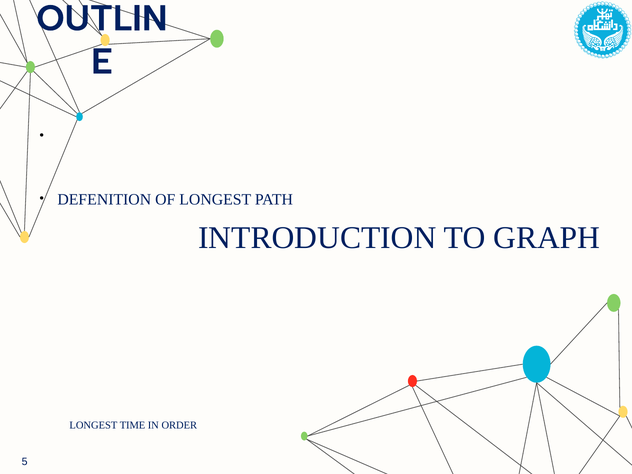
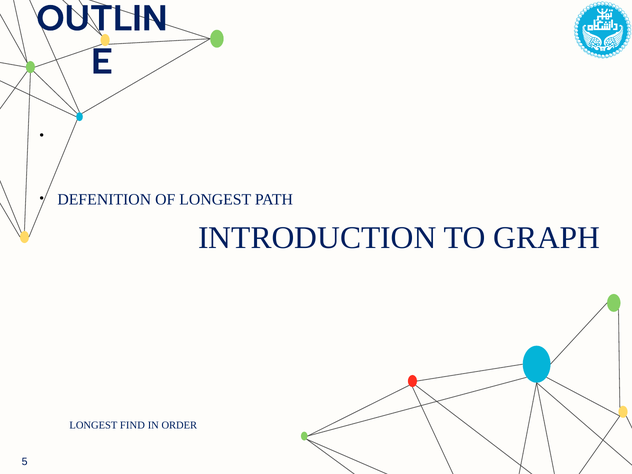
TIME: TIME -> FIND (132, 425)
